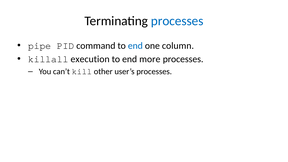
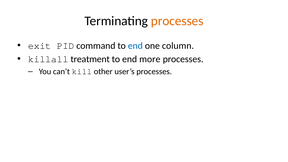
processes colour: blue -> orange (177, 21)
pipe: pipe -> exit (40, 46)
execution: execution -> treatment (90, 59)
